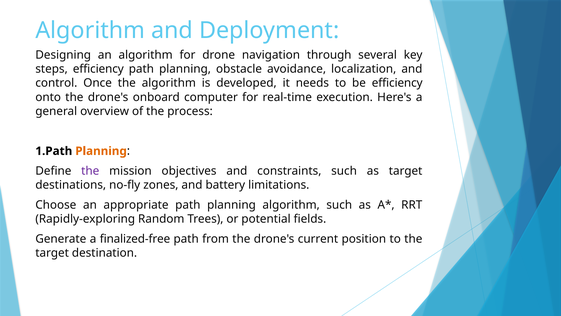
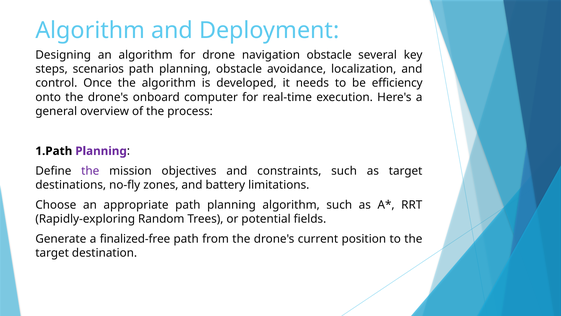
navigation through: through -> obstacle (329, 55)
steps efficiency: efficiency -> scenarios (98, 69)
Planning colour: orange -> purple (101, 151)
